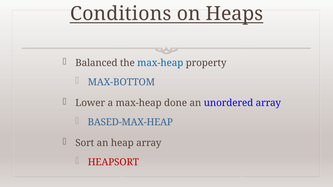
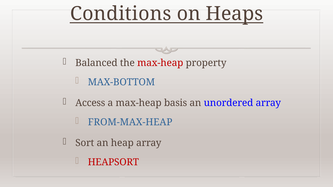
max-heap colour: blue -> red (160, 63)
Lower: Lower -> Access (90, 103)
done: done -> basis (176, 103)
BASED-MAX-HEAP: BASED-MAX-HEAP -> FROM-MAX-HEAP (130, 122)
